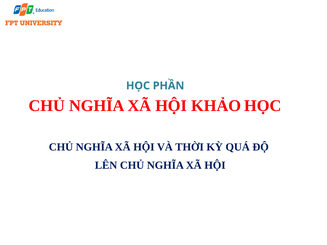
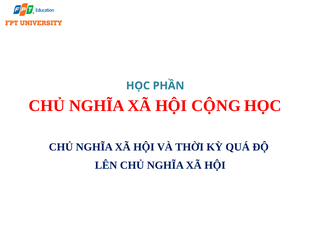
KHẢO: KHẢO -> CỘNG (216, 106)
